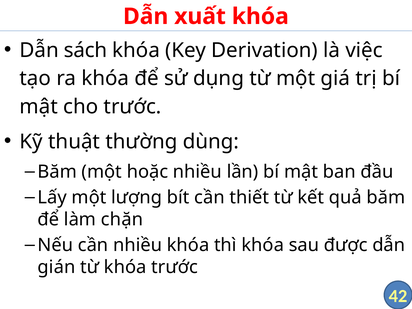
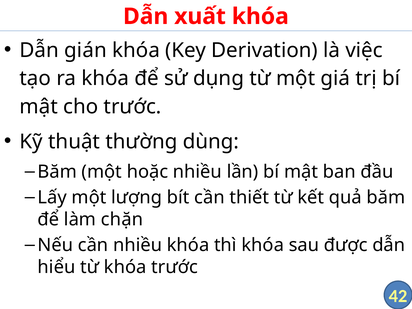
sách: sách -> gián (85, 50)
gián: gián -> hiểu (57, 267)
